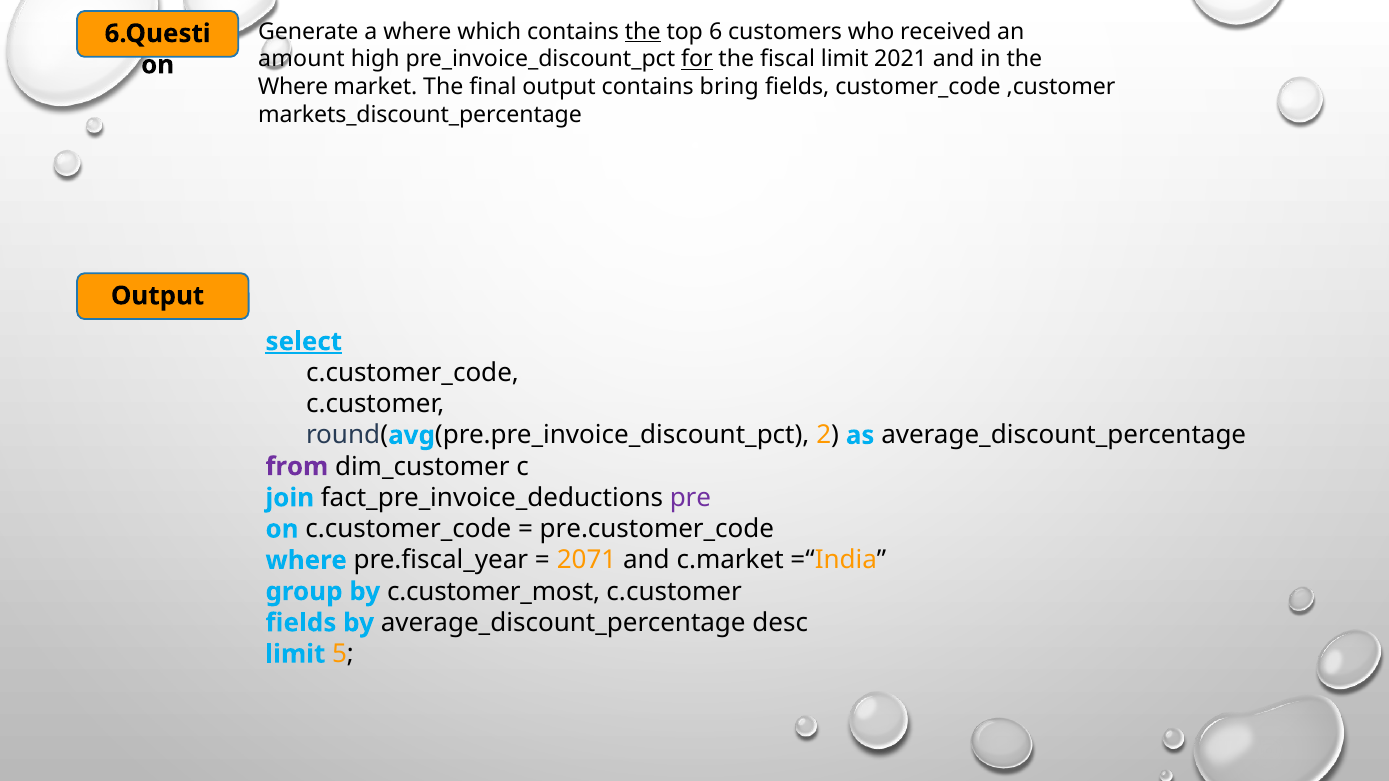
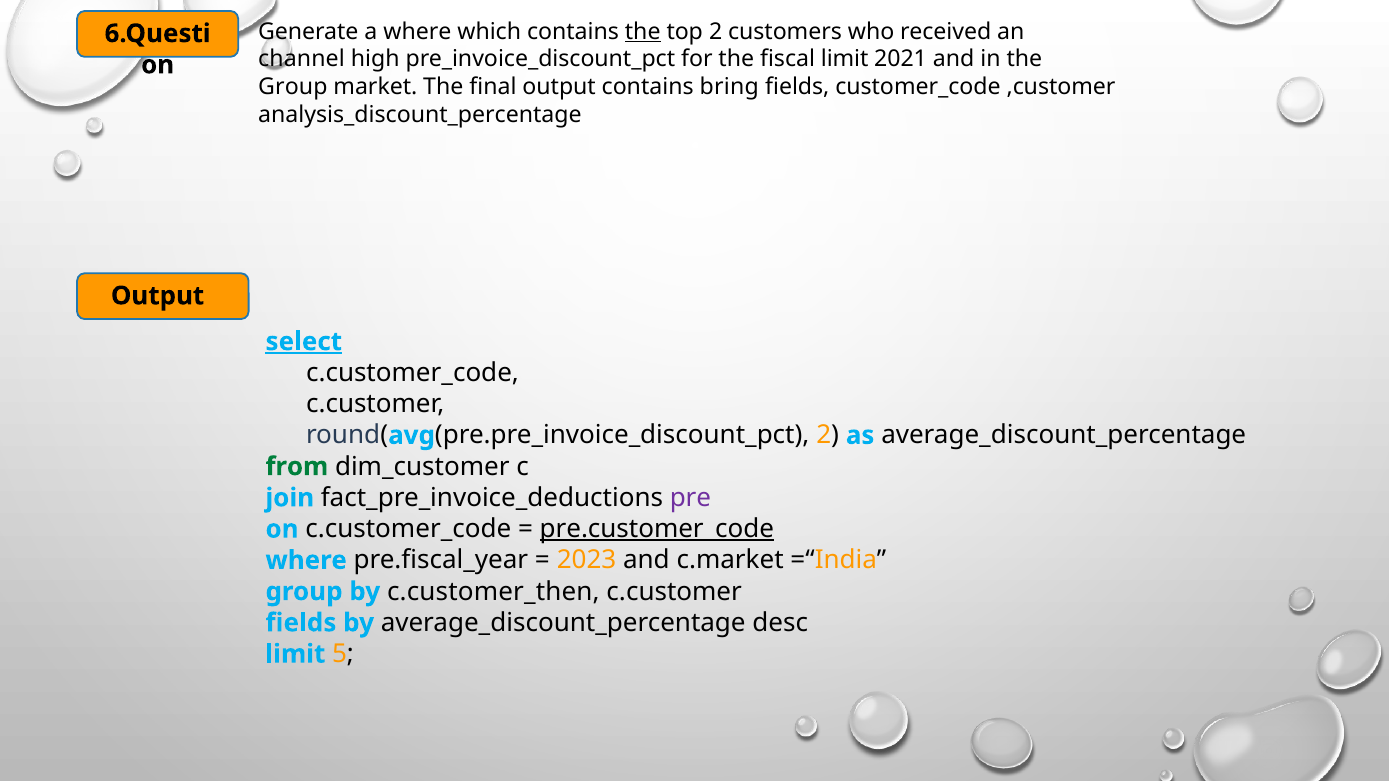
top 6: 6 -> 2 (716, 32)
amount: amount -> channel (301, 59)
for underline: present -> none (697, 59)
Where: Where -> Group (293, 87)
markets_discount_percentage: markets_discount_percentage -> analysis_discount_percentage (420, 115)
from colour: purple -> green (297, 467)
pre.customer_code underline: none -> present (657, 529)
2071: 2071 -> 2023 (587, 561)
c.customer_most: c.customer_most -> c.customer_then (493, 592)
